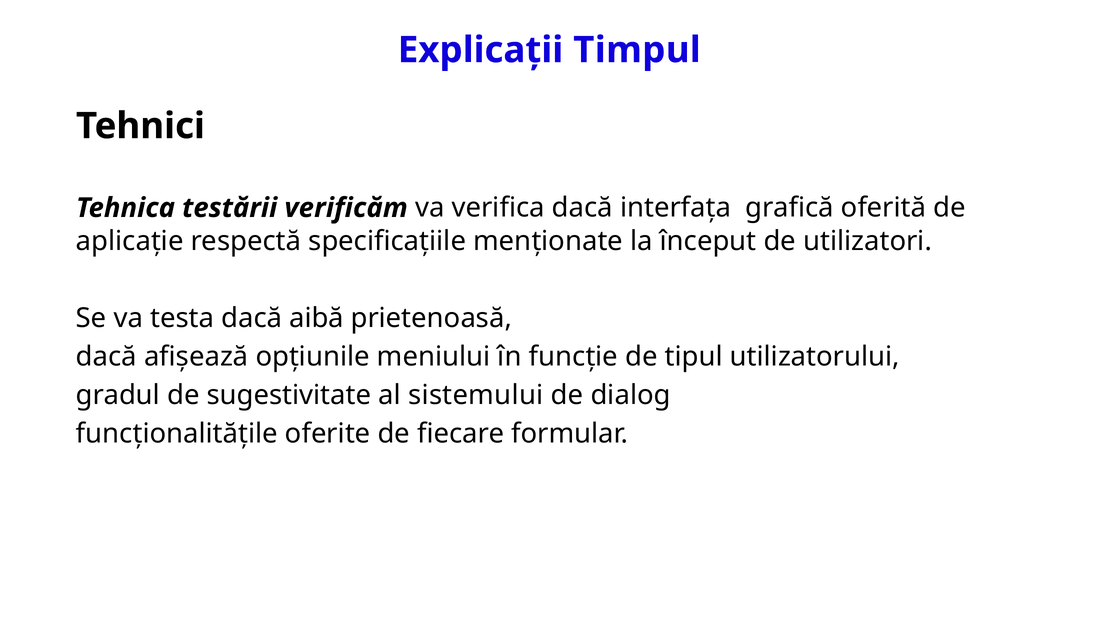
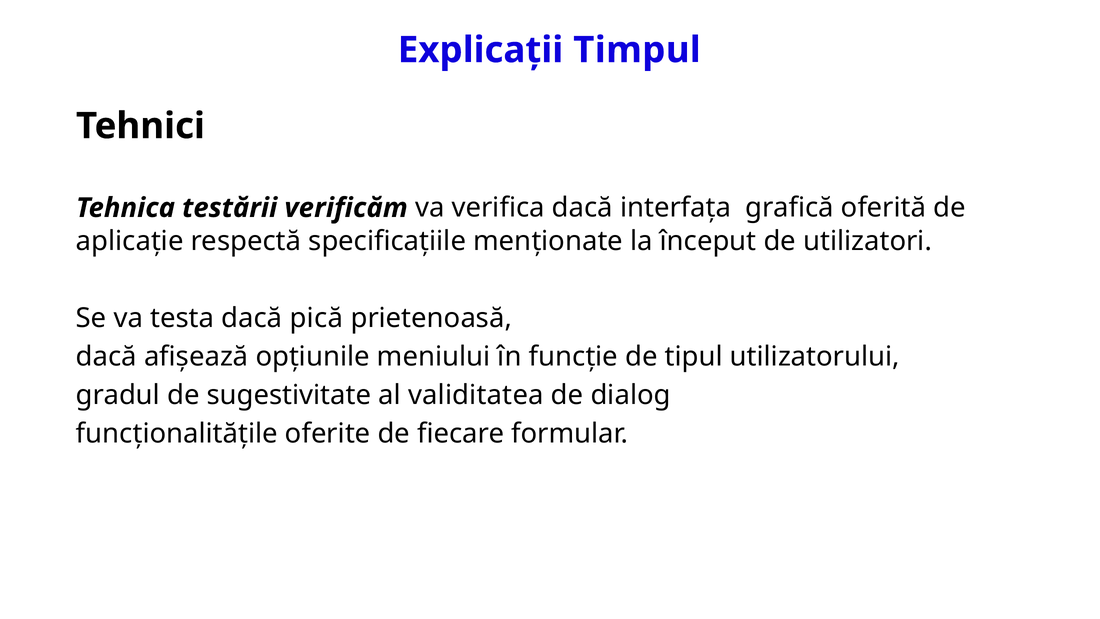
aibă: aibă -> pică (316, 318)
sistemului: sistemului -> validitatea (476, 395)
